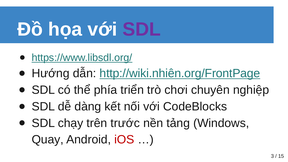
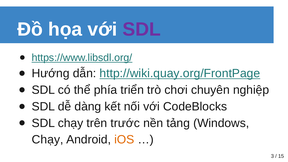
http://wiki.nhiên.org/FrontPage: http://wiki.nhiên.org/FrontPage -> http://wiki.quay.org/FrontPage (180, 73)
Quay: Quay -> Chạy (48, 140)
iOS colour: red -> orange (124, 140)
